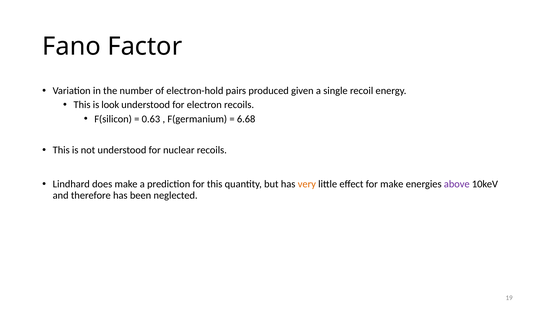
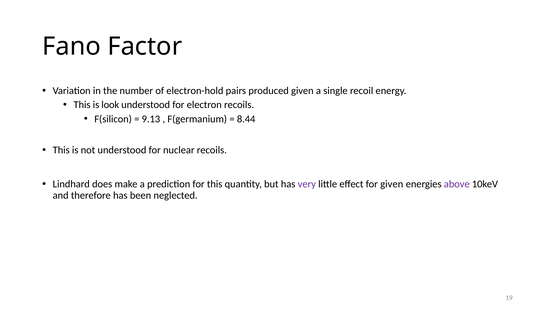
0.63: 0.63 -> 9.13 (151, 119)
6.68: 6.68 -> 8.44 (246, 119)
very colour: orange -> purple (307, 184)
for make: make -> given (392, 184)
